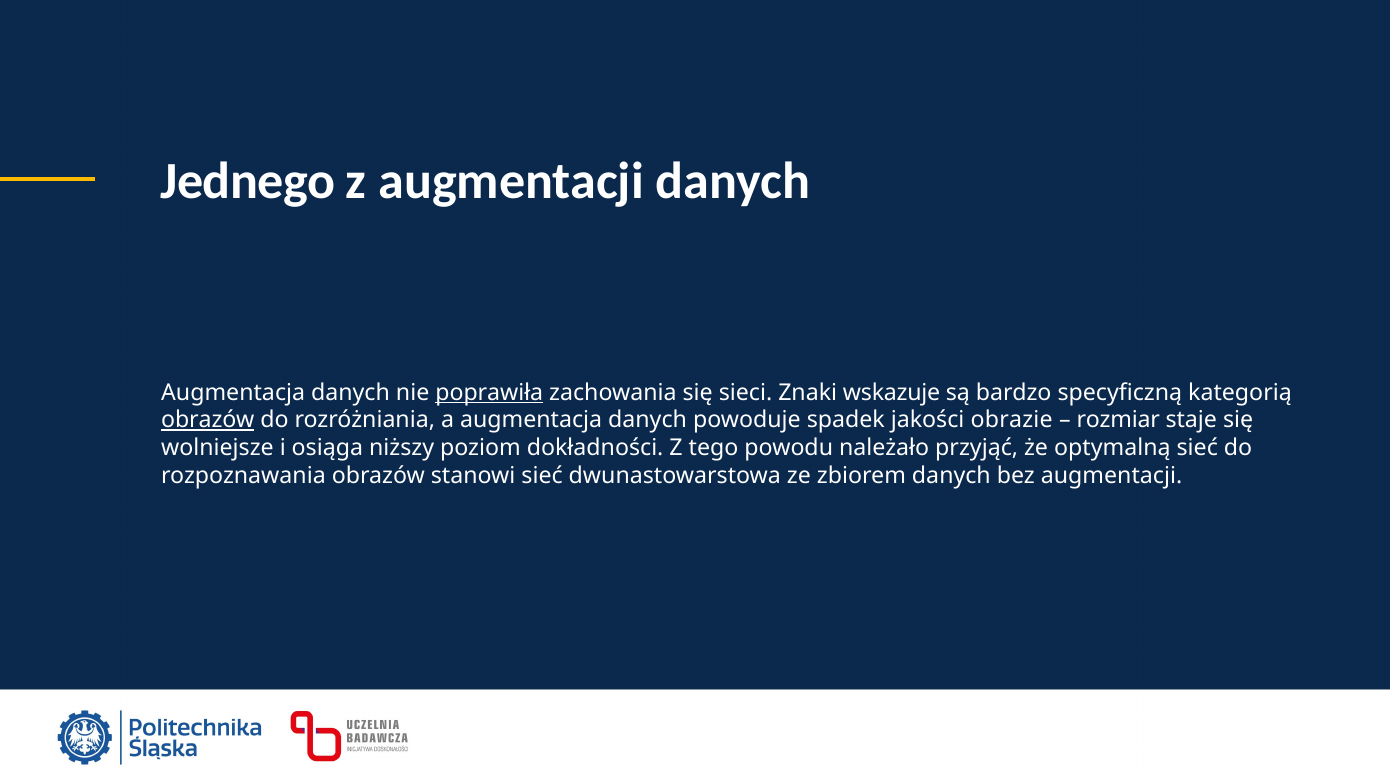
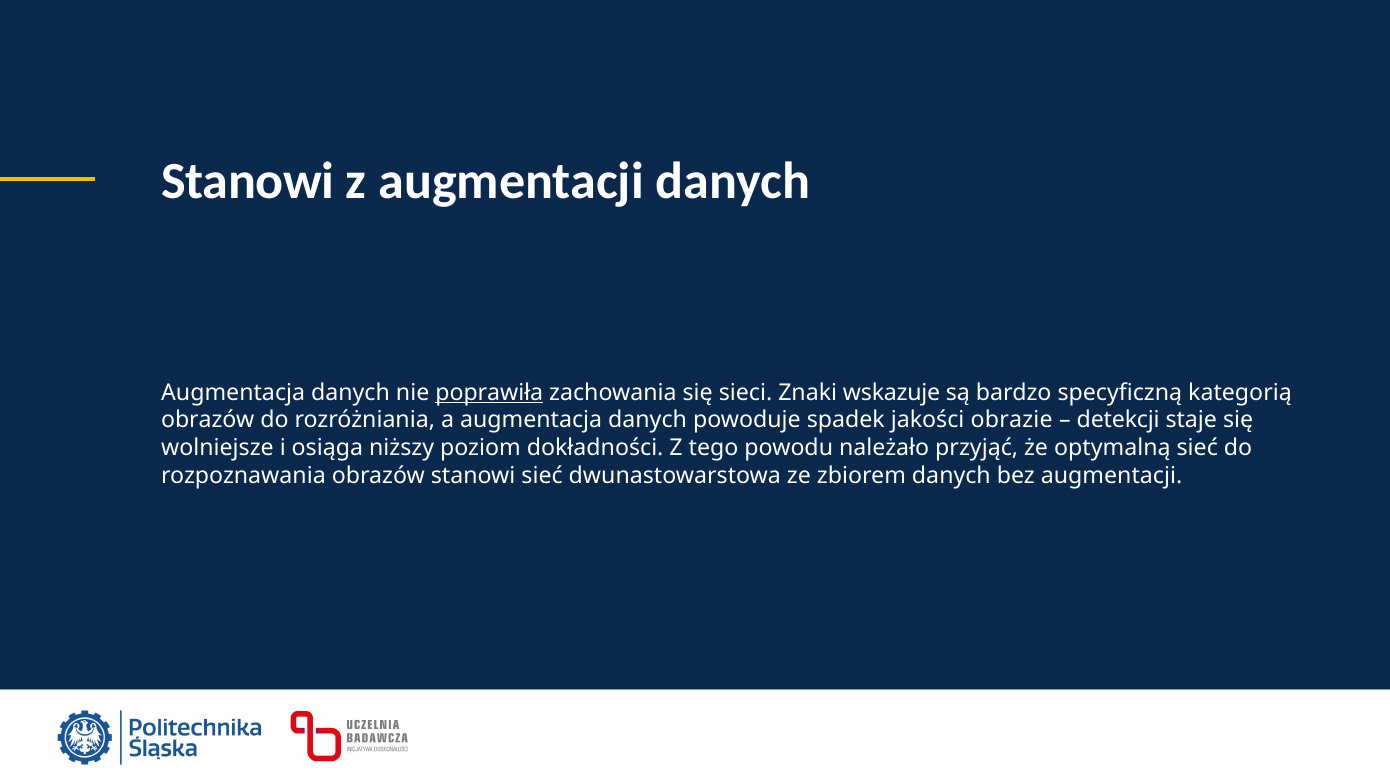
Jednego: Jednego -> Stanowi (248, 181)
obrazów underline: present -> none (208, 420)
rozmiar: rozmiar -> detekcji (1118, 420)
